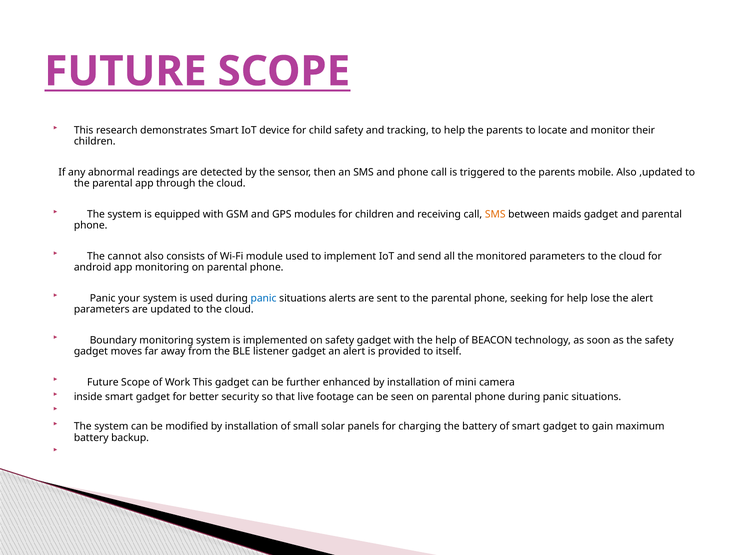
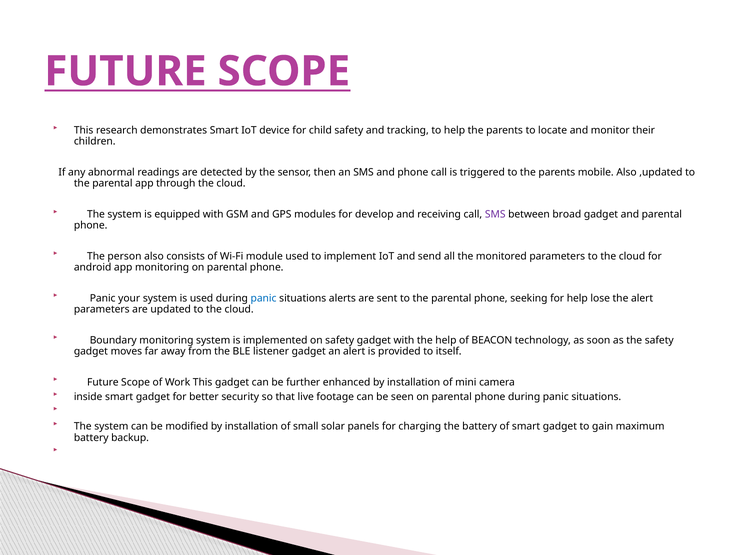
for children: children -> develop (374, 214)
SMS colour: orange -> purple (495, 214)
maids: maids -> broad (567, 214)
cannot: cannot -> person (125, 256)
